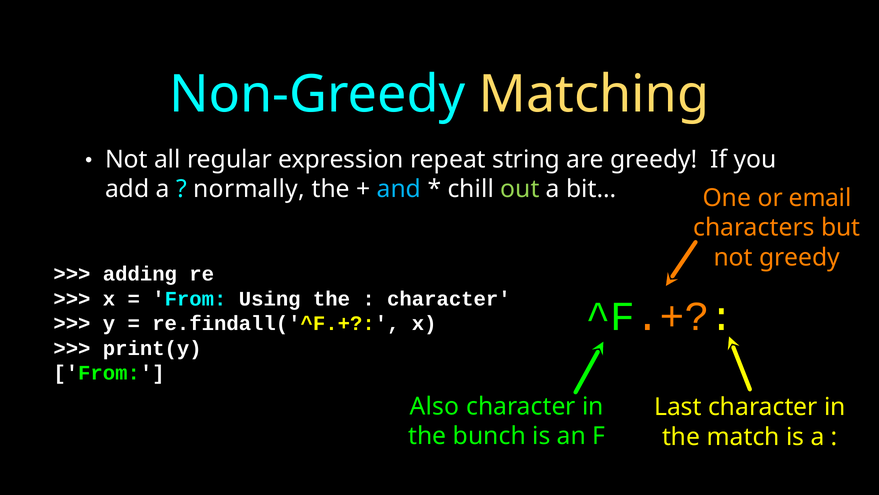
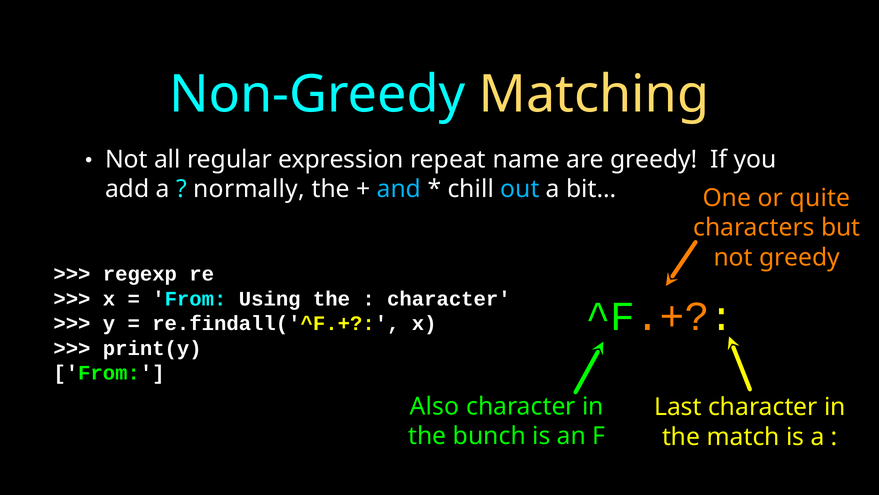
string: string -> name (526, 159)
out colour: light green -> light blue (520, 189)
email: email -> quite (820, 198)
adding: adding -> regexp (140, 274)
